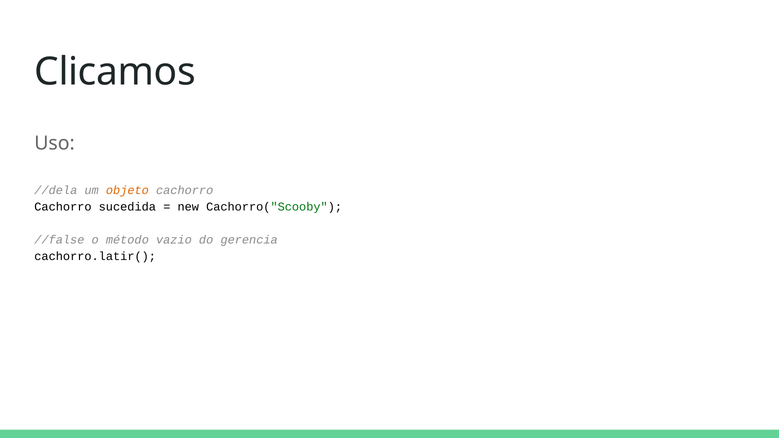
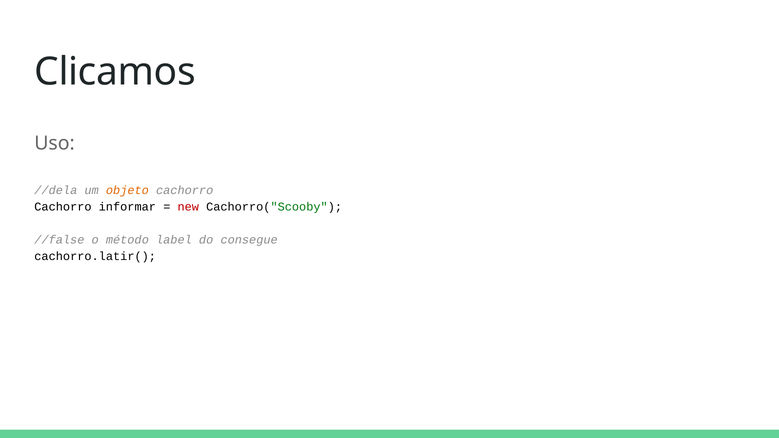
sucedida: sucedida -> informar (127, 207)
new colour: black -> red (188, 207)
vazio: vazio -> label (174, 240)
gerencia: gerencia -> consegue (249, 240)
